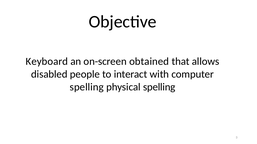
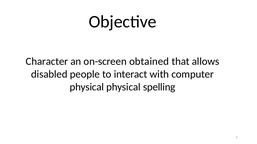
Keyboard: Keyboard -> Character (47, 62)
spelling: spelling -> physical (87, 87)
